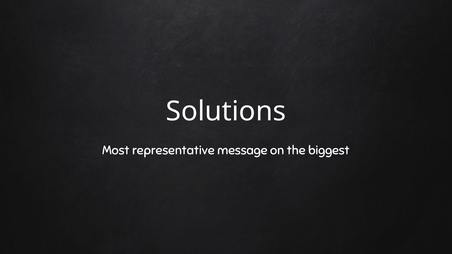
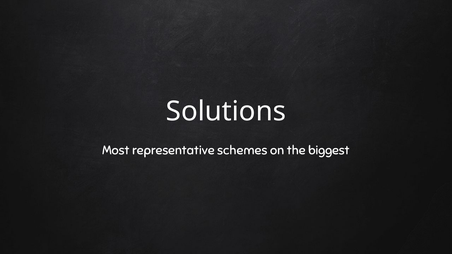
message: message -> schemes (242, 150)
